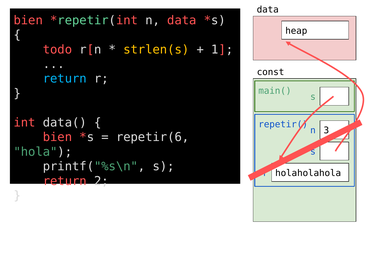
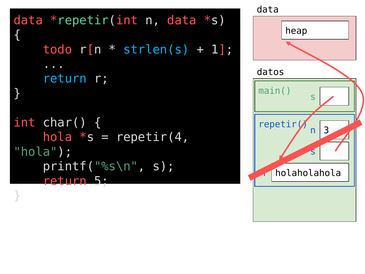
bien: bien -> data (28, 20)
strlen(s colour: yellow -> light blue (156, 49)
const: const -> datos (271, 72)
data(: data( -> char( (65, 122)
bien: bien -> hola (57, 137)
repetir(6: repetir(6 -> repetir(4 (153, 137)
2: 2 -> 5 (101, 181)
